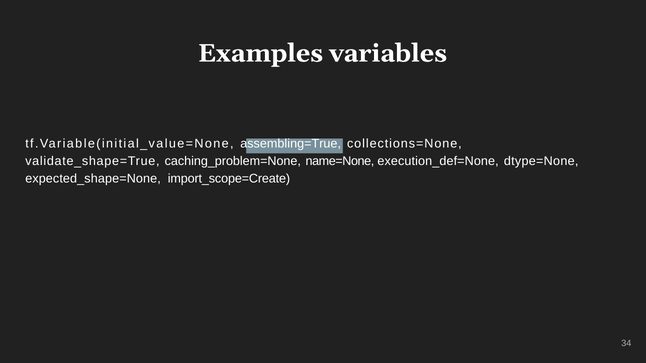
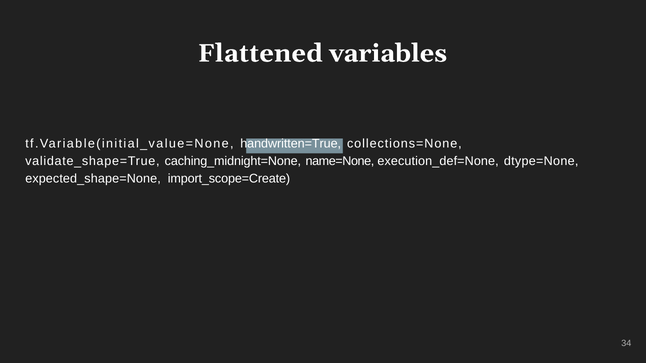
Examples: Examples -> Flattened (260, 53)
assembling=True: assembling=True -> handwritten=True (291, 144)
caching_problem=None: caching_problem=None -> caching_midnight=None (233, 161)
